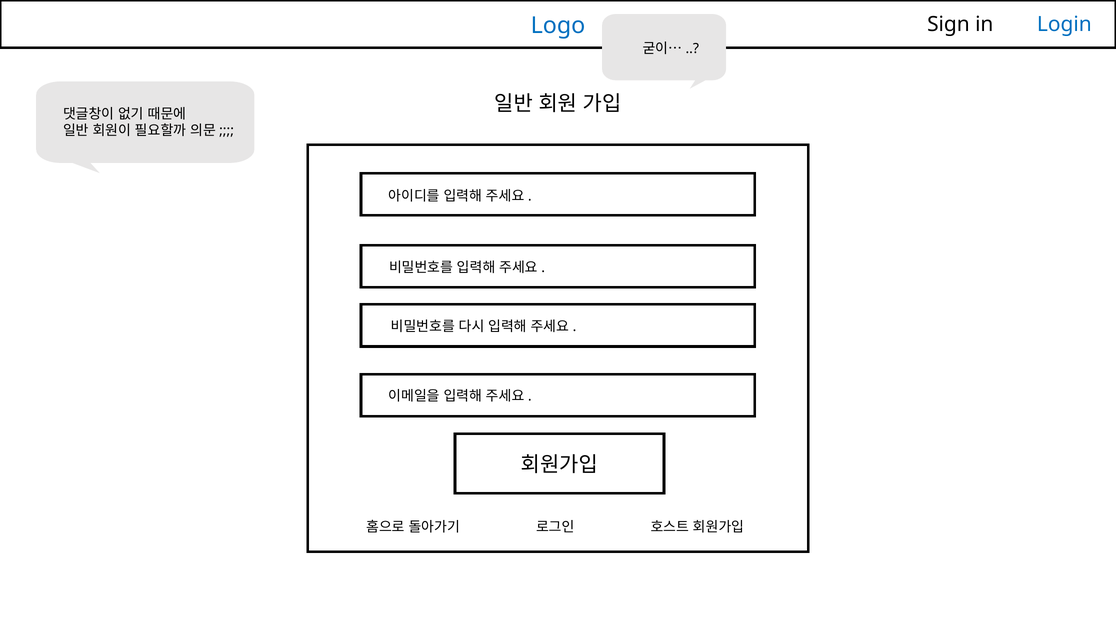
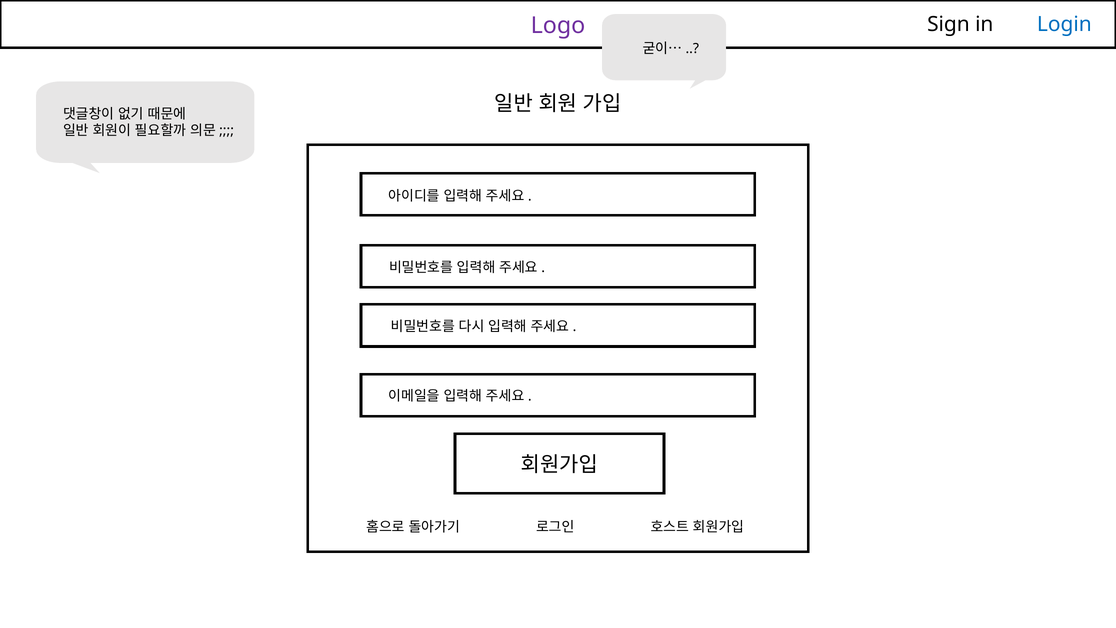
Logo colour: blue -> purple (558, 25)
